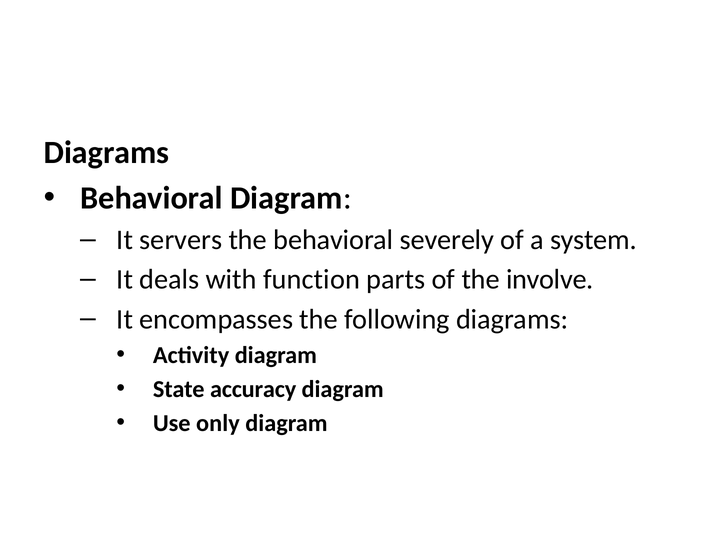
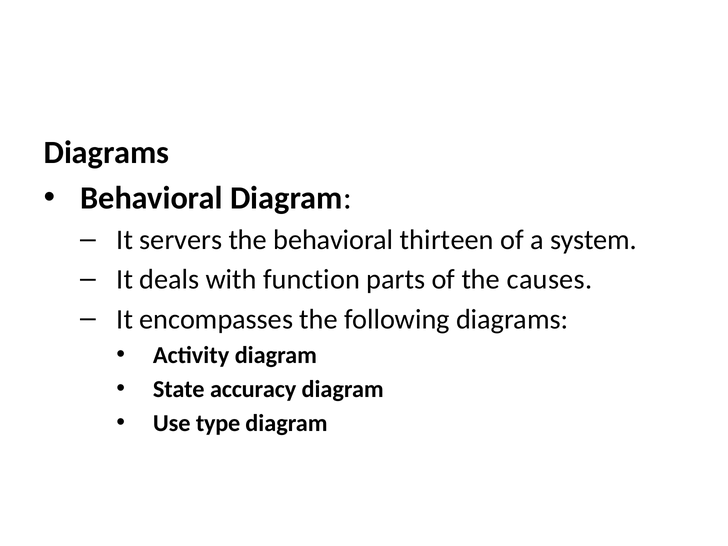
severely: severely -> thirteen (447, 240)
involve: involve -> causes (550, 280)
only: only -> type (218, 423)
